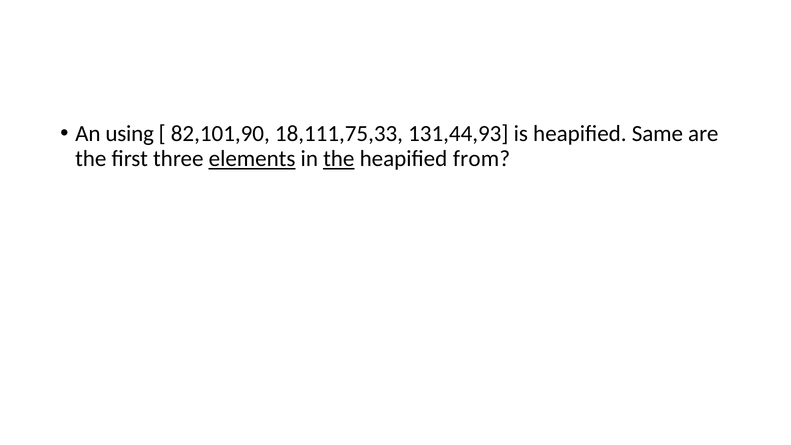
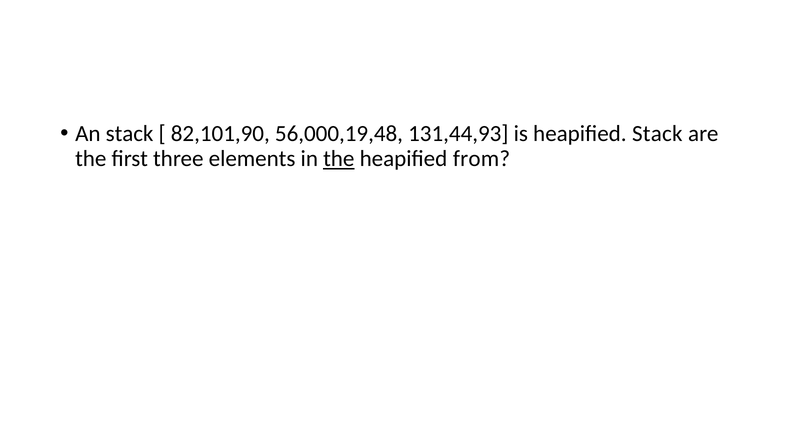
An using: using -> stack (130, 134)
18,111,75,33: 18,111,75,33 -> 56,000,19,48 (339, 134)
heapified Same: Same -> Stack (657, 134)
elements underline: present -> none (252, 159)
